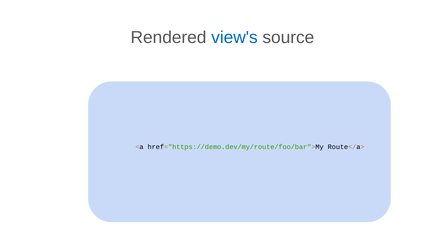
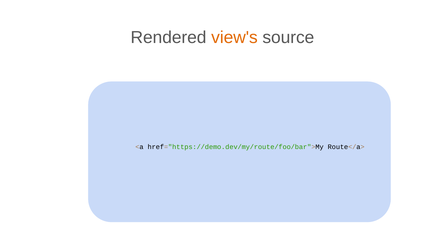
view's colour: blue -> orange (234, 38)
